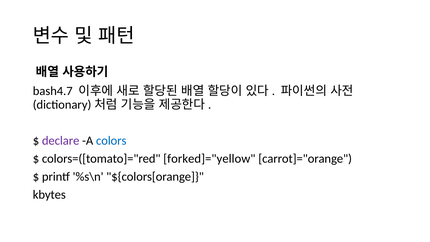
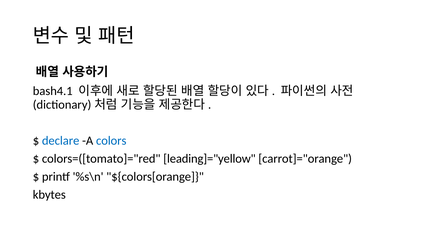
bash4.7: bash4.7 -> bash4.1 (53, 91)
declare colour: purple -> blue (61, 141)
forked]="yellow: forked]="yellow -> leading]="yellow (209, 159)
